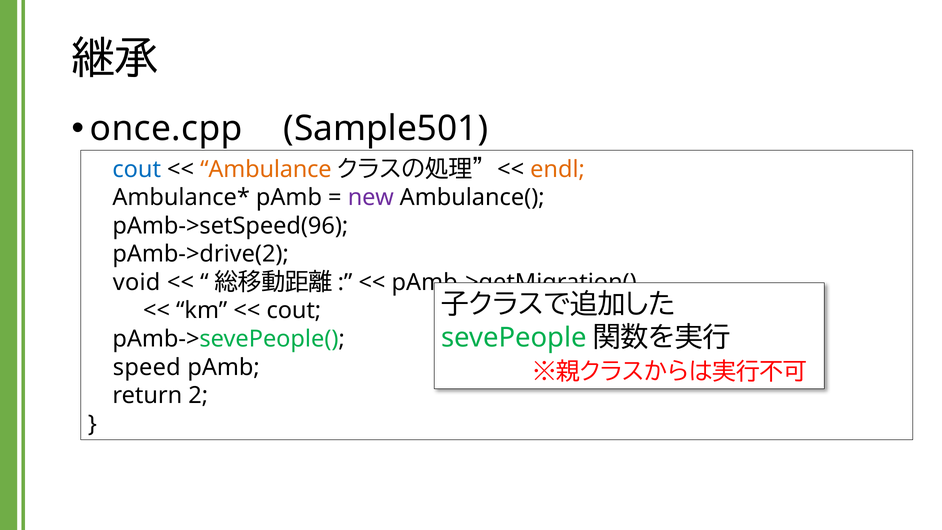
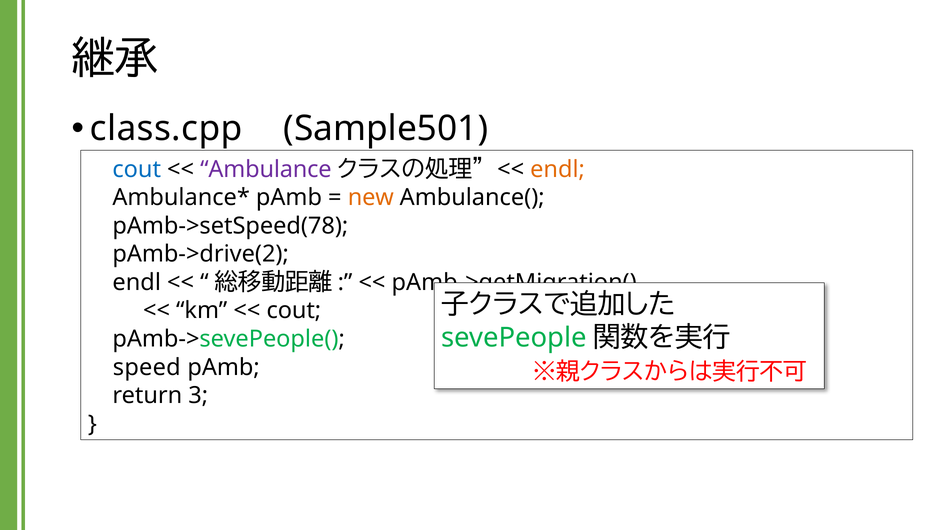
once.cpp: once.cpp -> class.cpp (166, 129)
Ambulance colour: orange -> purple (266, 169)
new colour: purple -> orange (371, 198)
pAmb->setSpeed(96: pAmb->setSpeed(96 -> pAmb->setSpeed(78 (230, 226)
void: void -> endl (137, 282)
2: 2 -> 3 (198, 395)
